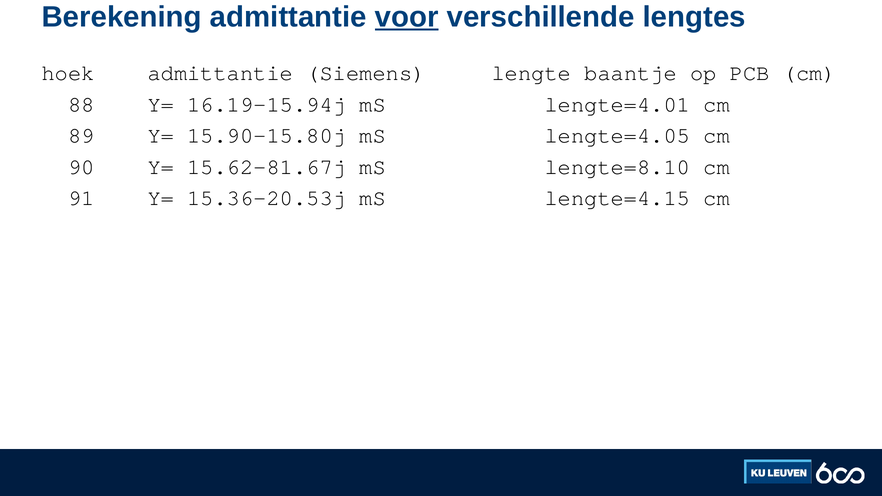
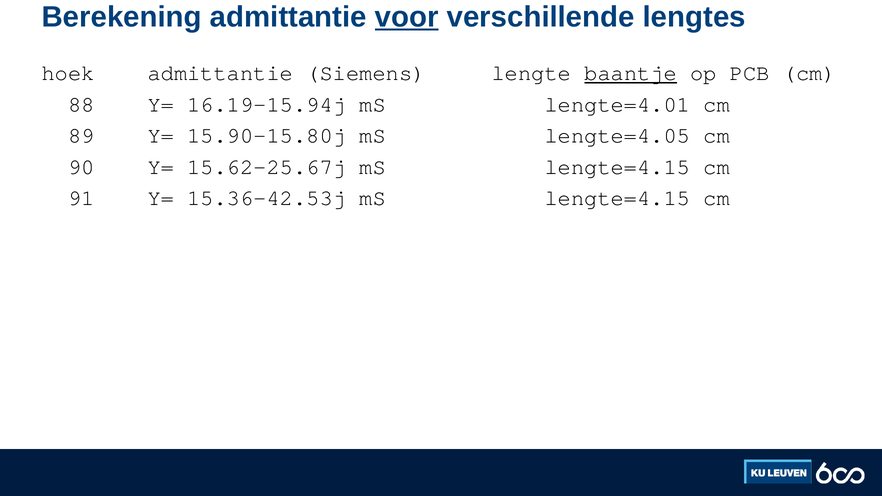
baantje underline: none -> present (631, 73)
15.62-81.67j: 15.62-81.67j -> 15.62-25.67j (267, 167)
lengte=8.10: lengte=8.10 -> lengte=4.15 (617, 167)
15.36-20.53j: 15.36-20.53j -> 15.36-42.53j (267, 198)
